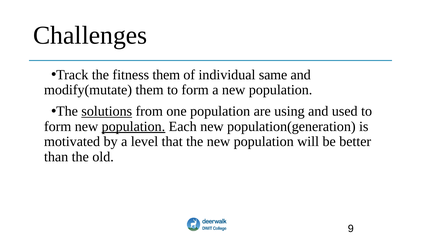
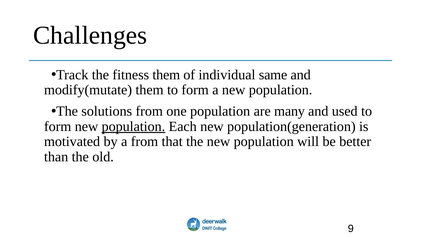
solutions underline: present -> none (107, 111)
using: using -> many (290, 111)
a level: level -> from (145, 142)
